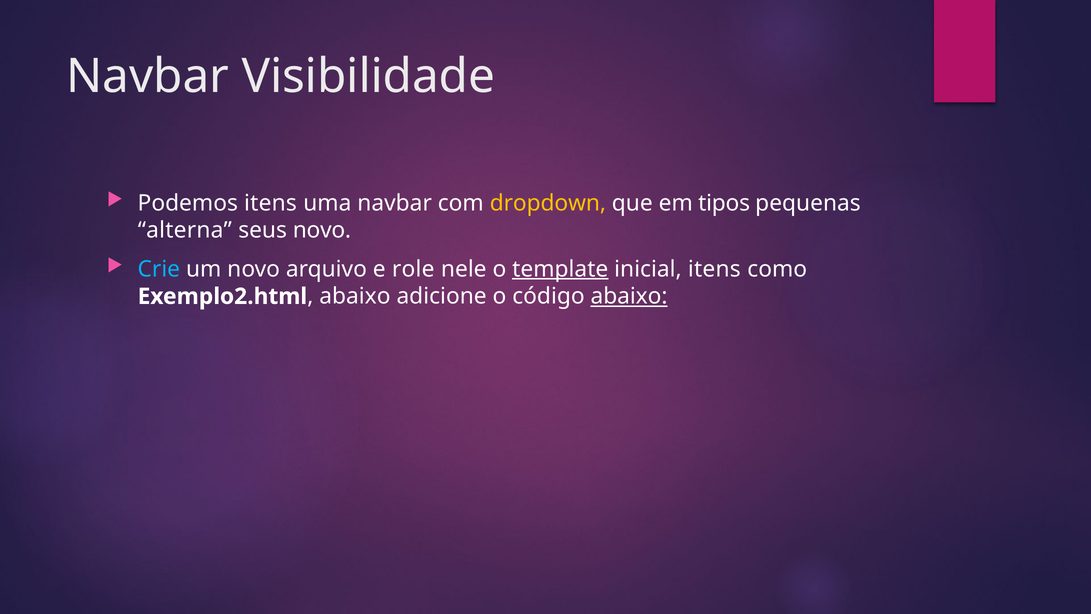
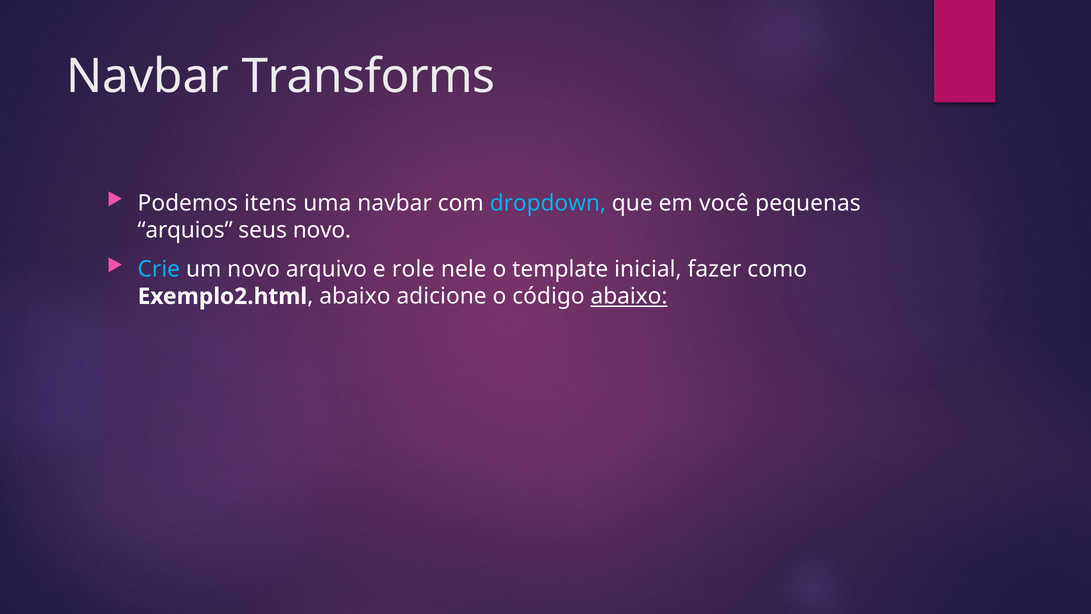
Visibilidade: Visibilidade -> Transforms (368, 77)
dropdown colour: yellow -> light blue (548, 203)
tipos: tipos -> você (724, 203)
alterna: alterna -> arquios (185, 230)
template underline: present -> none (560, 269)
inicial itens: itens -> fazer (714, 269)
